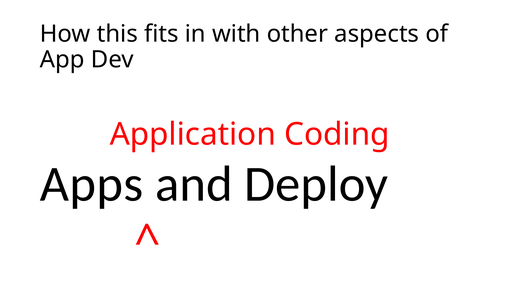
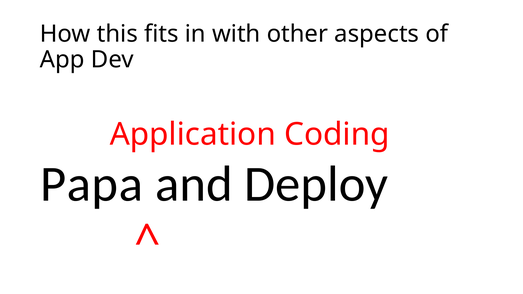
Apps: Apps -> Papa (92, 184)
